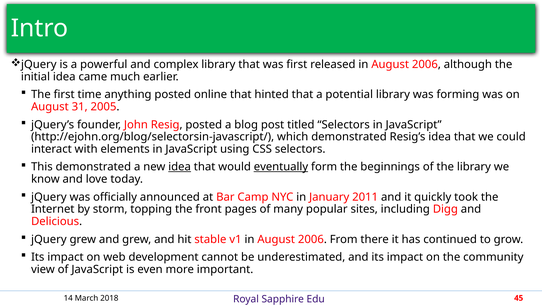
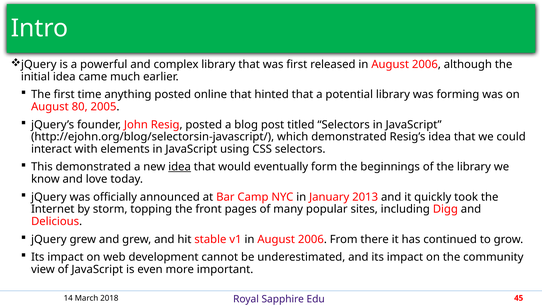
31: 31 -> 80 (80, 107)
eventually underline: present -> none (281, 167)
2011: 2011 -> 2013 (365, 197)
